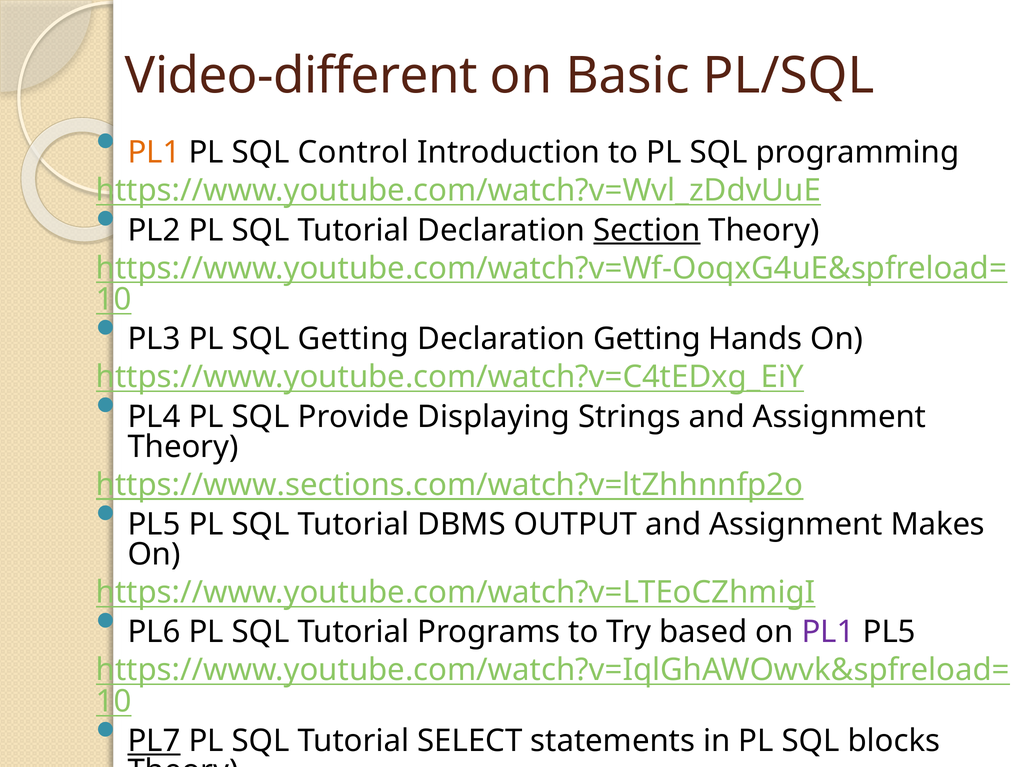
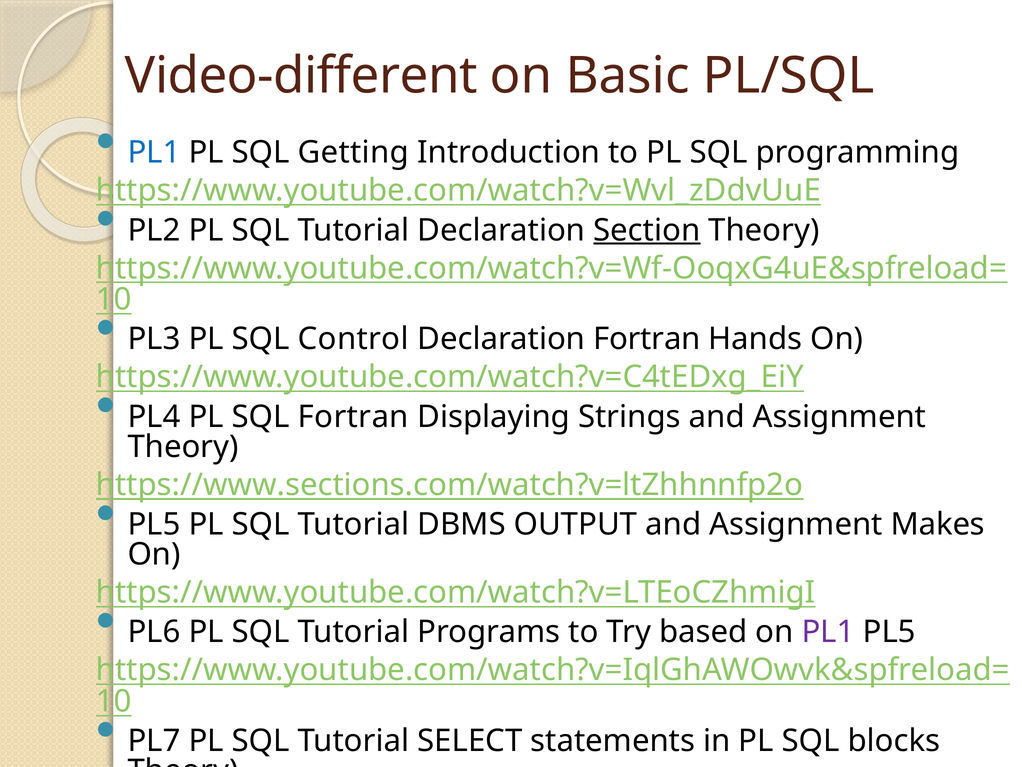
PL1 colour: orange -> blue (154, 152)
Control: Control -> Getting (353, 152)
SQL Getting: Getting -> Control (353, 339)
Declaration Getting: Getting -> Fortran (647, 339)
SQL Provide: Provide -> Fortran (353, 417)
PL7 underline: present -> none (154, 741)
